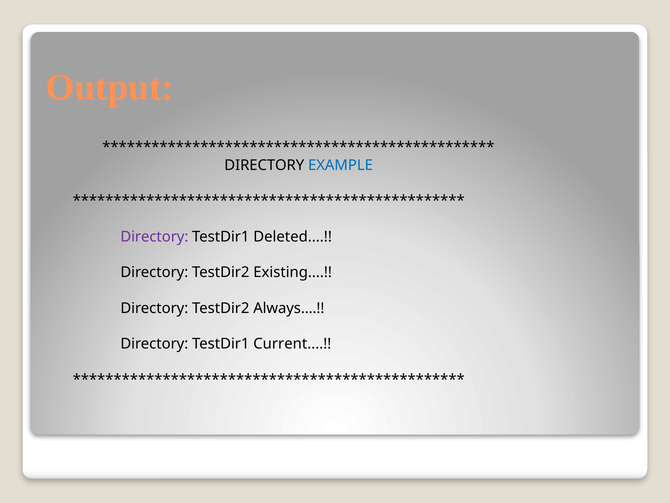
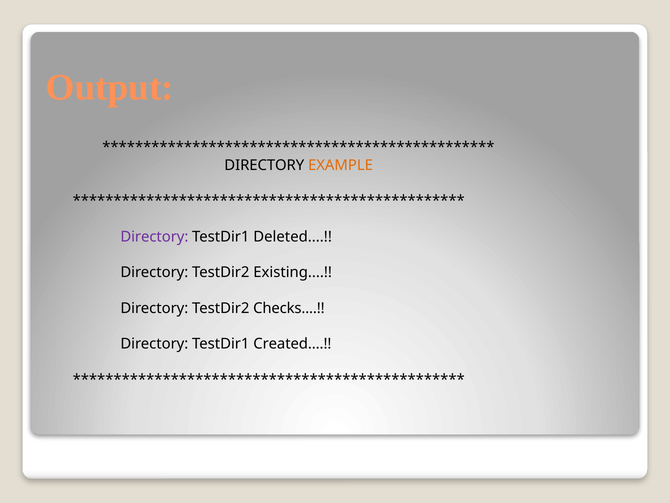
EXAMPLE colour: blue -> orange (340, 165)
Always: Always -> Checks (289, 308)
Current: Current -> Created (292, 344)
